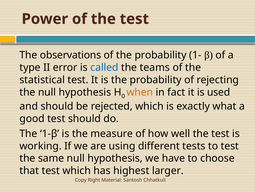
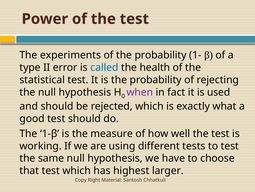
observations: observations -> experiments (70, 55)
teams: teams -> health (155, 67)
when colour: orange -> purple (140, 92)
